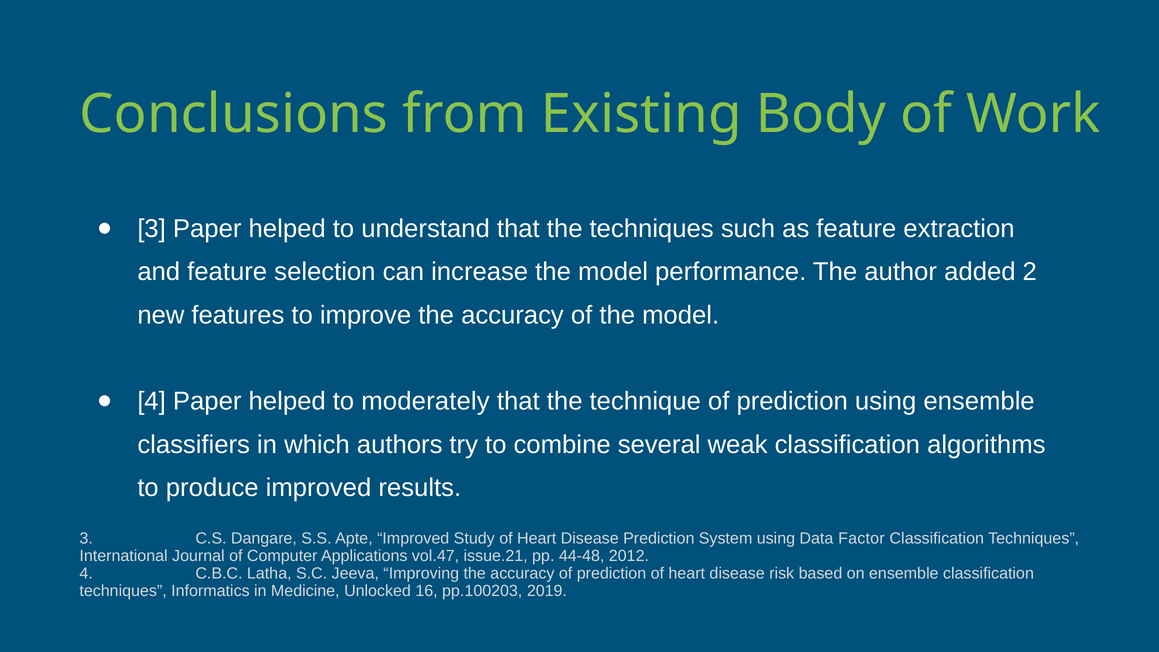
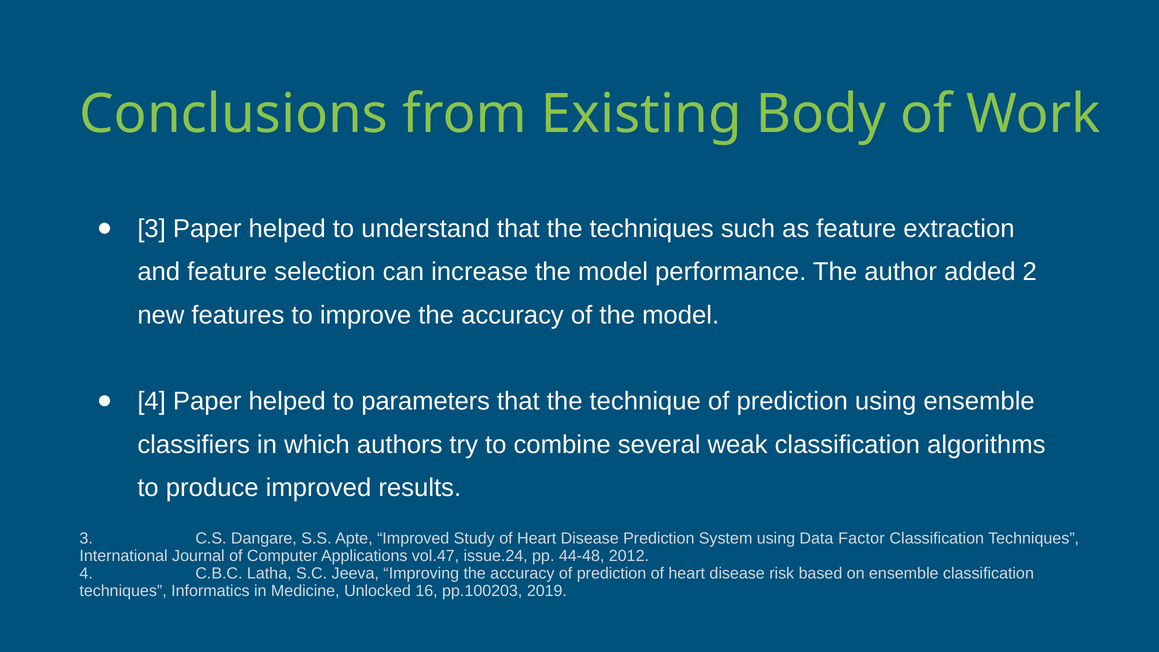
moderately: moderately -> parameters (426, 401)
issue.21: issue.21 -> issue.24 (496, 556)
